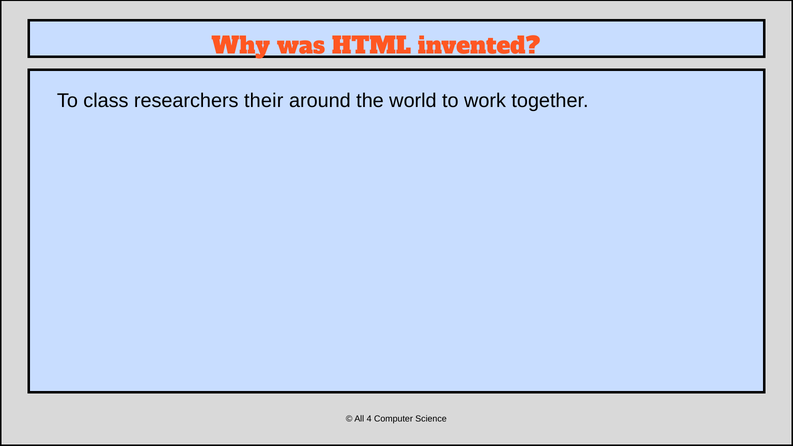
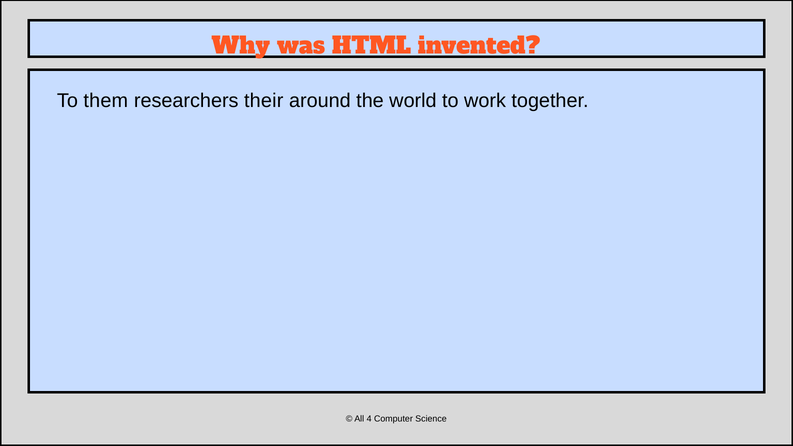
class: class -> them (106, 101)
